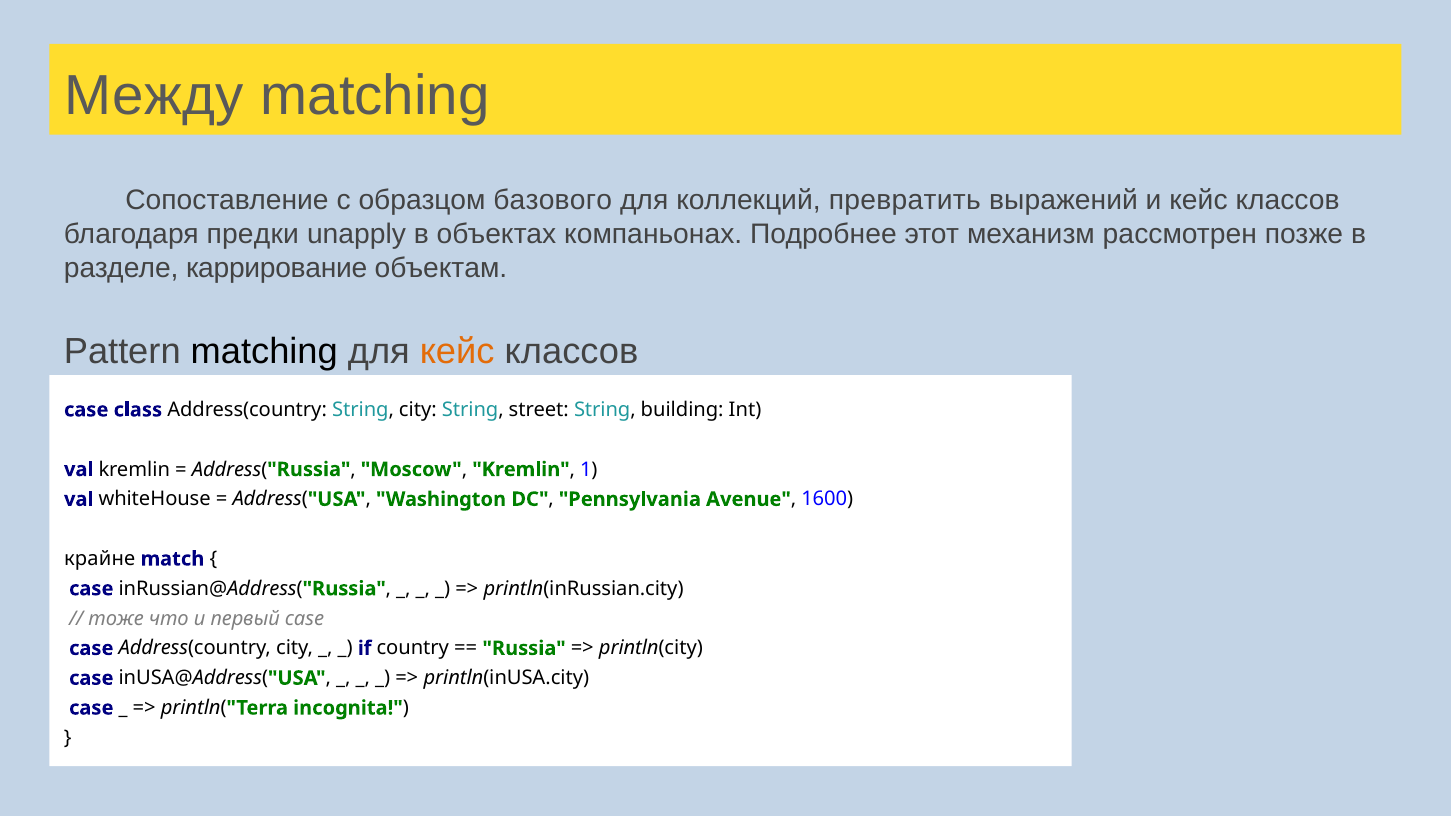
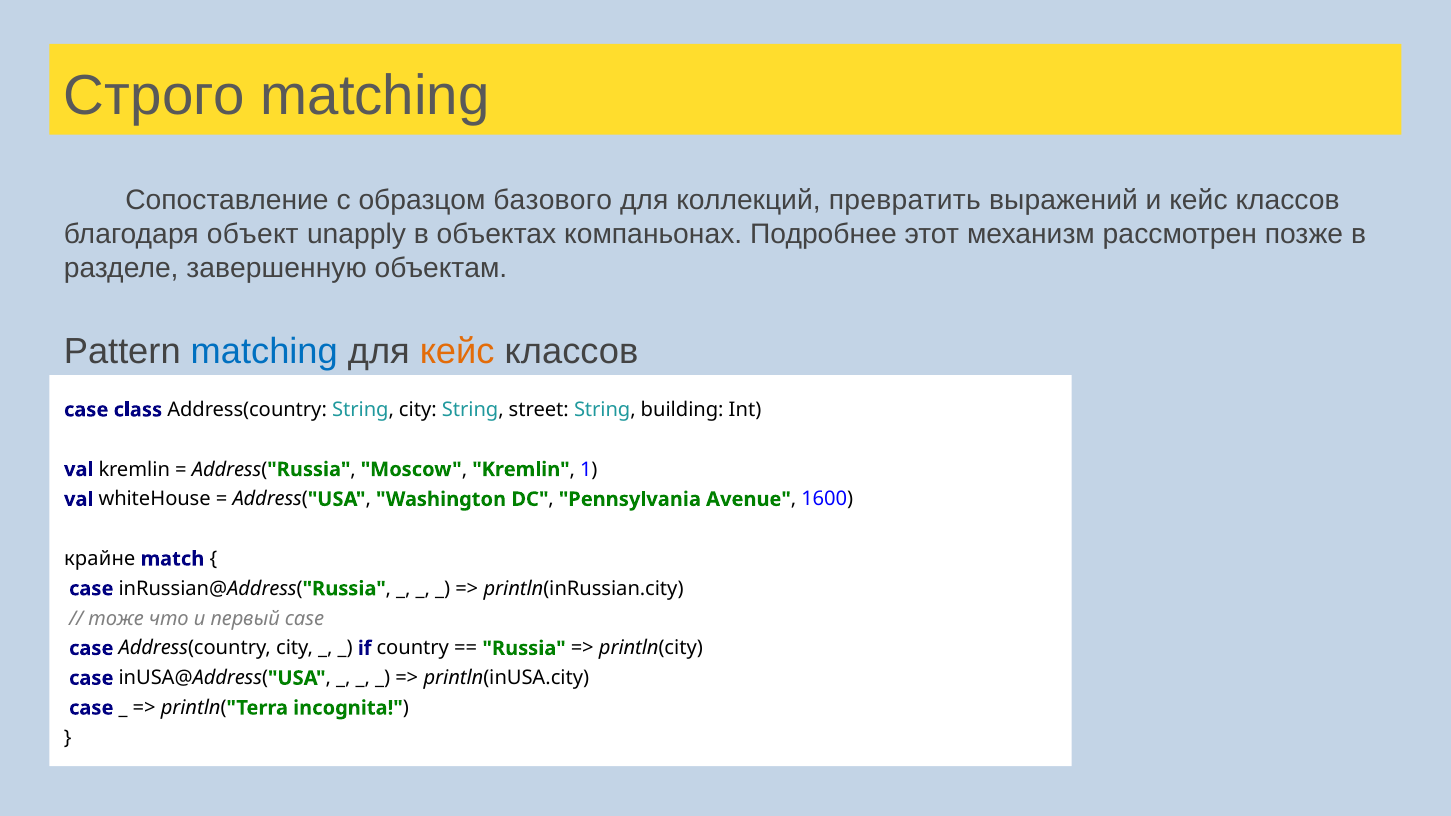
Между: Между -> Строго (155, 96)
предки: предки -> объект (253, 235)
каррирование: каррирование -> завершенную (277, 268)
matching colour: black -> blue (264, 351)
